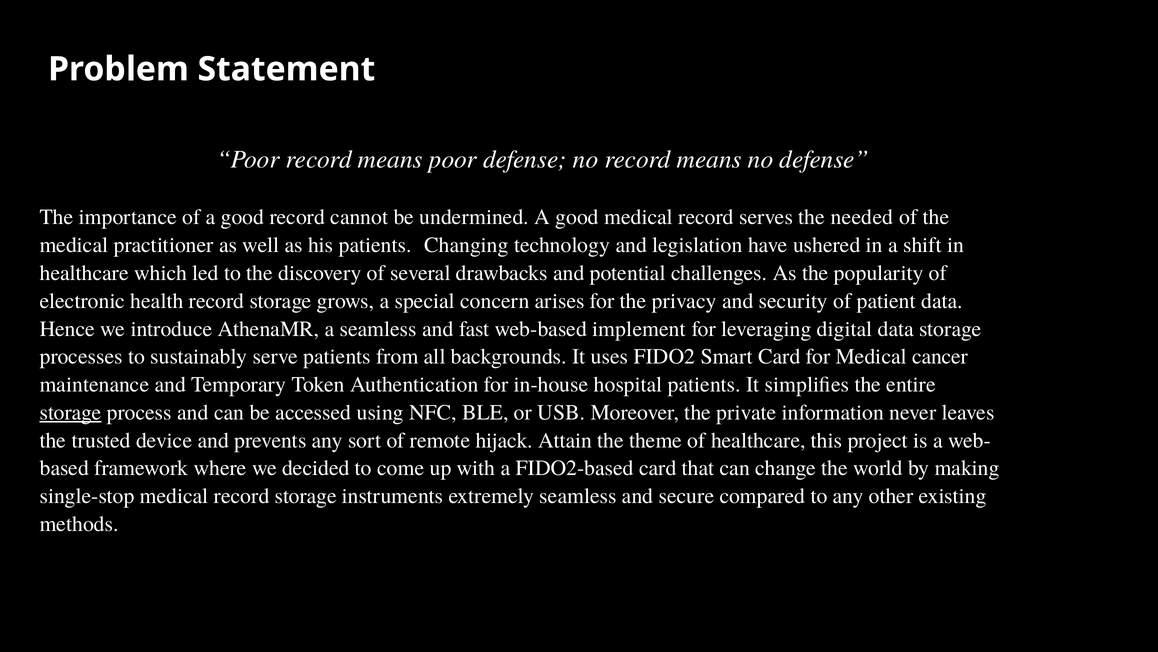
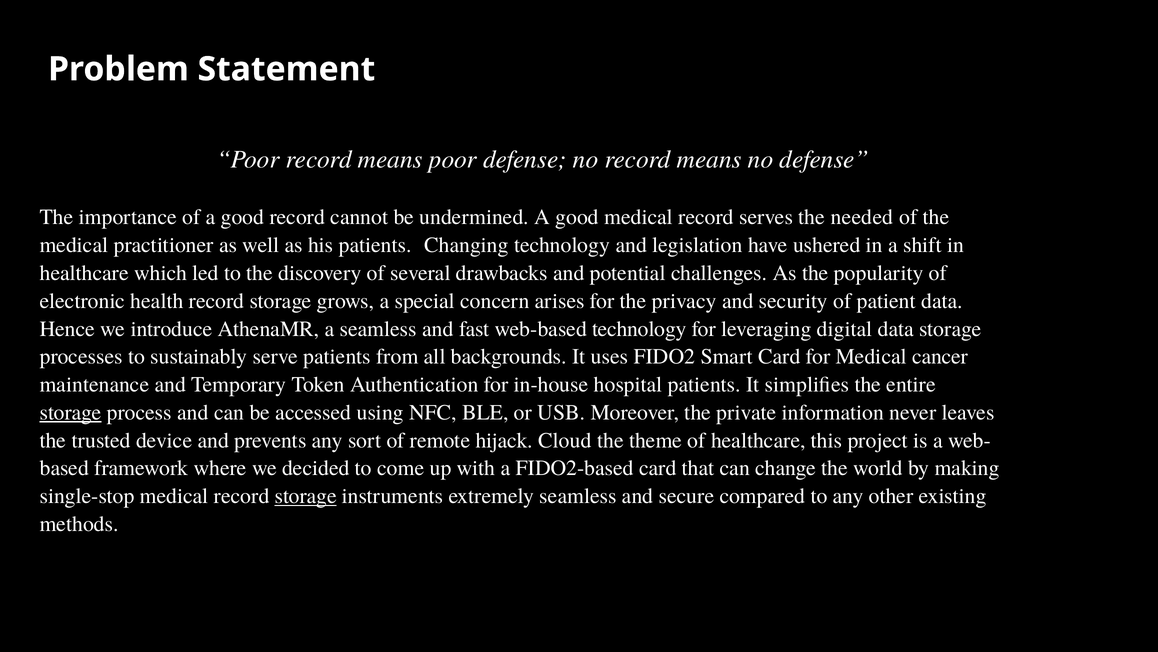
web-based implement: implement -> technology (639, 329)
Attain: Attain -> Cloud (565, 440)
storage underline: none -> present (306, 496)
